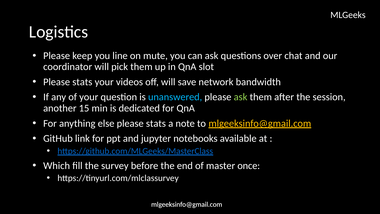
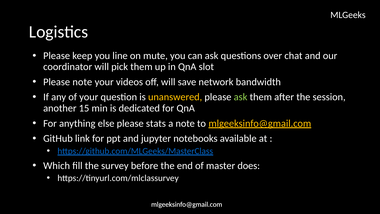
stats: stats -> note (82, 82)
unanswered colour: light blue -> yellow (175, 97)
once: once -> does (249, 165)
